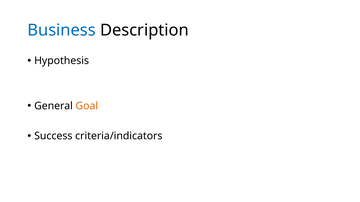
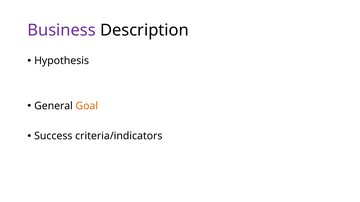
Business colour: blue -> purple (62, 30)
